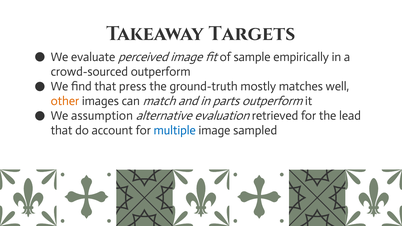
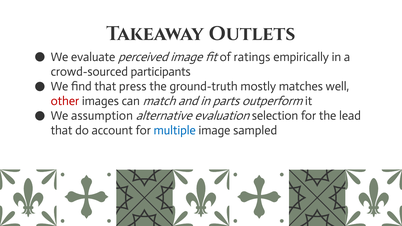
Targets: Targets -> Outlets (252, 34)
sample: sample -> ratings (252, 57)
crowd-sourced outperform: outperform -> participants (161, 72)
other colour: orange -> red (65, 101)
retrieved: retrieved -> selection (275, 116)
